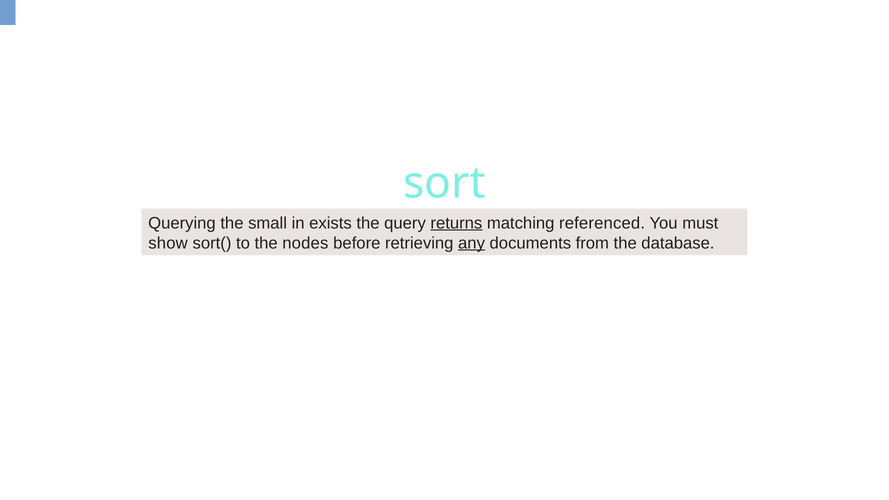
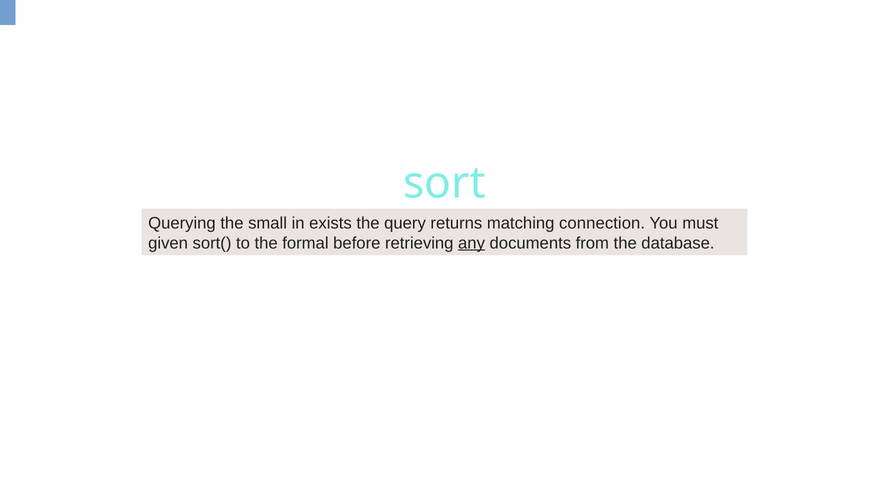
returns underline: present -> none (456, 223)
referenced: referenced -> connection (602, 223)
show: show -> given (168, 243)
nodes: nodes -> formal (305, 243)
